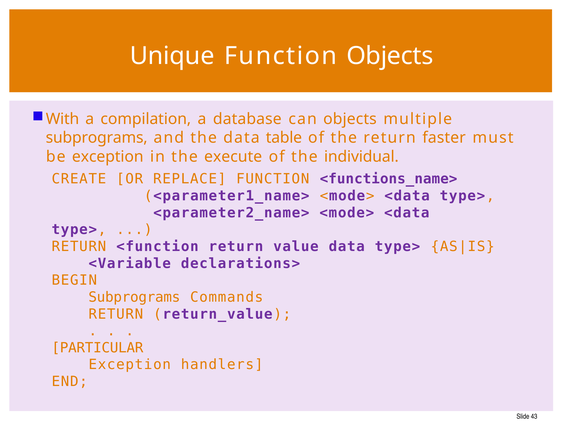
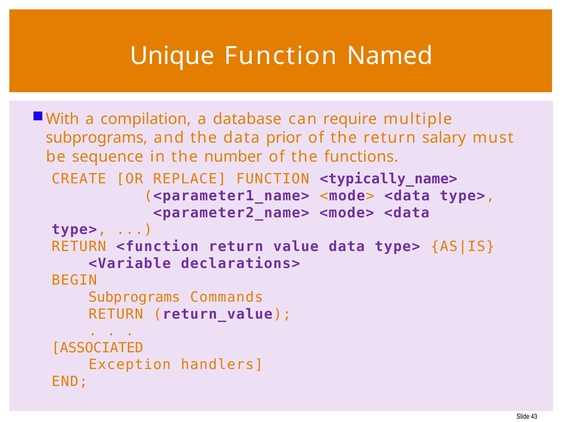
Function Objects: Objects -> Named (390, 56)
can objects: objects -> require (350, 119)
table: table -> prior (284, 138)
faster: faster -> salary (444, 138)
be exception: exception -> sequence (108, 157)
execute: execute -> number (233, 157)
individual: individual -> functions (361, 157)
<functions_name>: <functions_name> -> <typically_name> (389, 179)
PARTICULAR: PARTICULAR -> ASSOCIATED (97, 348)
